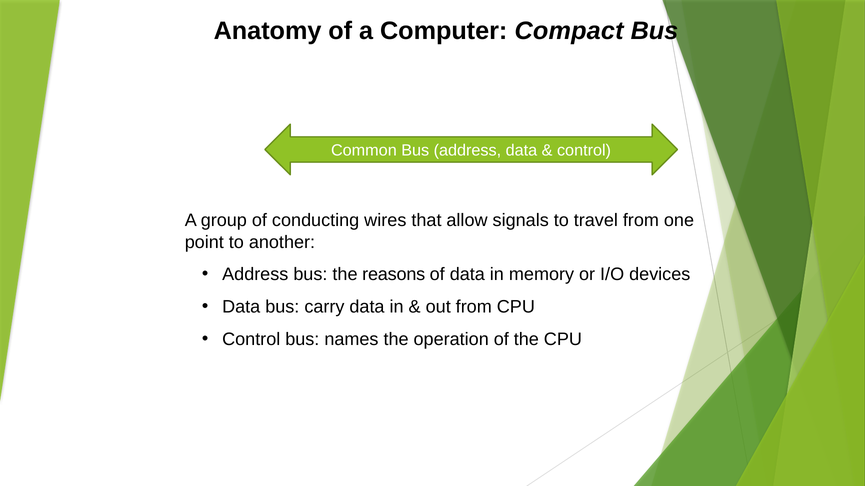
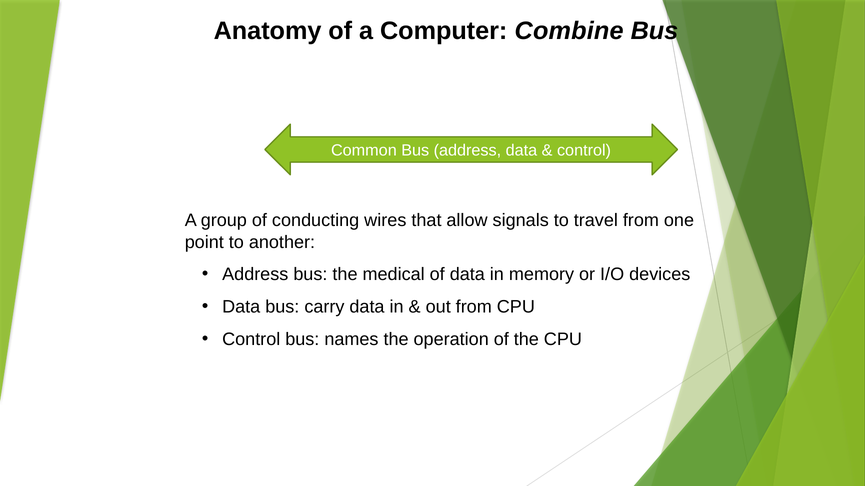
Compact: Compact -> Combine (569, 31)
reasons: reasons -> medical (394, 275)
